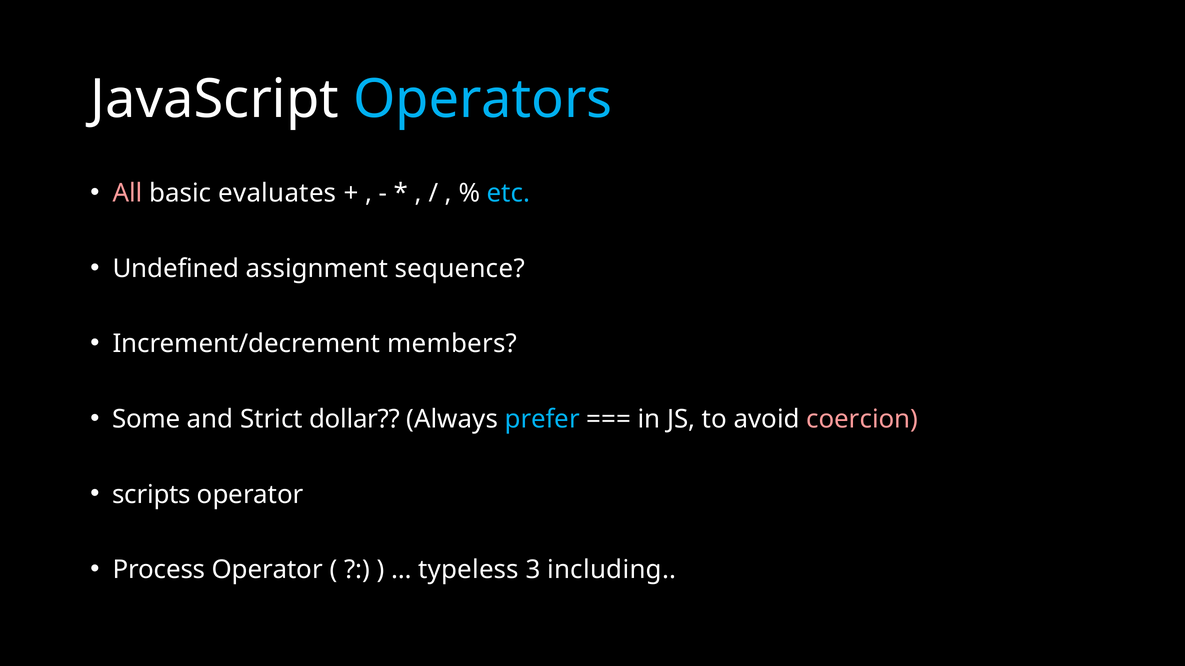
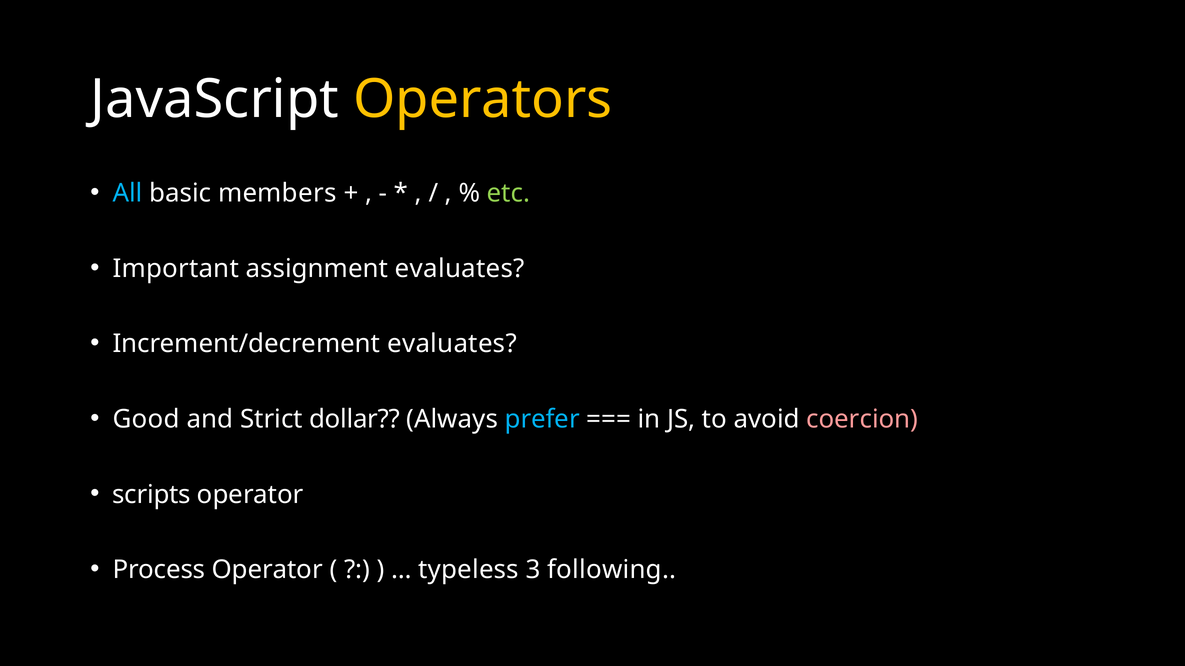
Operators colour: light blue -> yellow (483, 100)
All colour: pink -> light blue (127, 193)
evaluates: evaluates -> members (277, 193)
etc colour: light blue -> light green (509, 193)
Undefined: Undefined -> Important (176, 269)
assignment sequence: sequence -> evaluates (460, 269)
Increment/decrement members: members -> evaluates (452, 344)
Some: Some -> Good (146, 420)
including: including -> following (612, 570)
